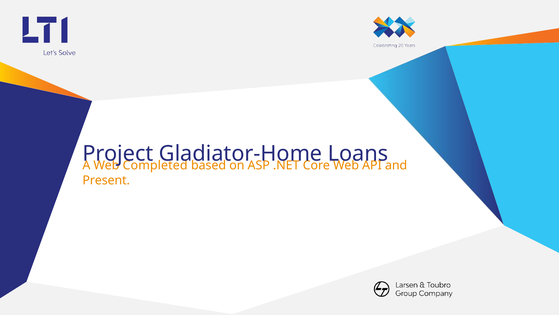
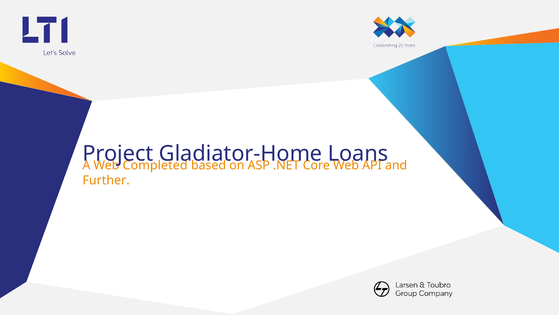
Present: Present -> Further (106, 180)
